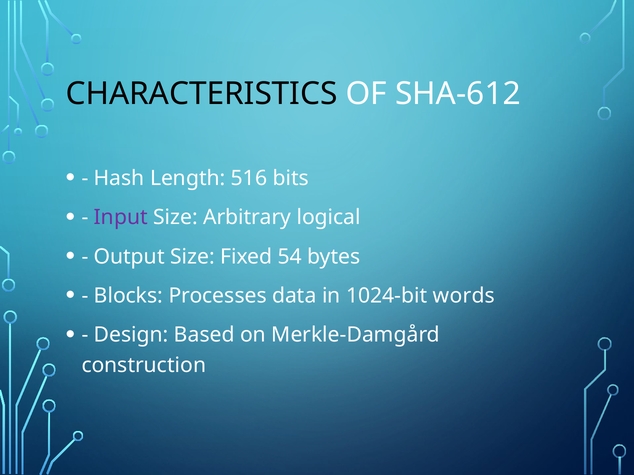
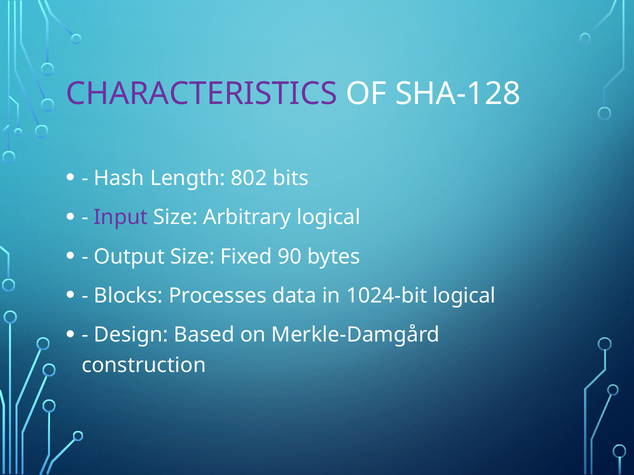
CHARACTERISTICS colour: black -> purple (202, 94)
SHA-612: SHA-612 -> SHA-128 (458, 94)
516: 516 -> 802 (249, 178)
54: 54 -> 90 (290, 257)
1024-bit words: words -> logical (464, 296)
